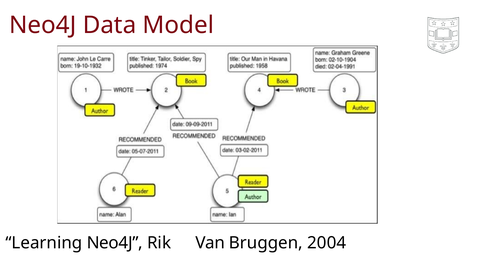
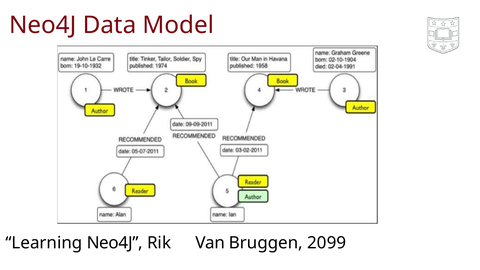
2004: 2004 -> 2099 (327, 243)
